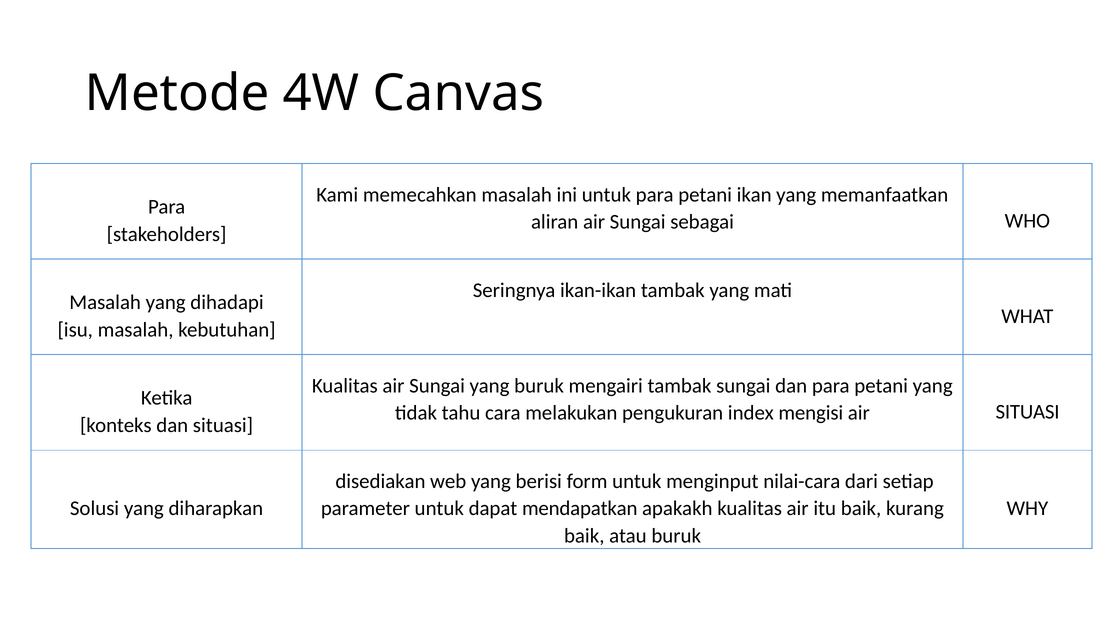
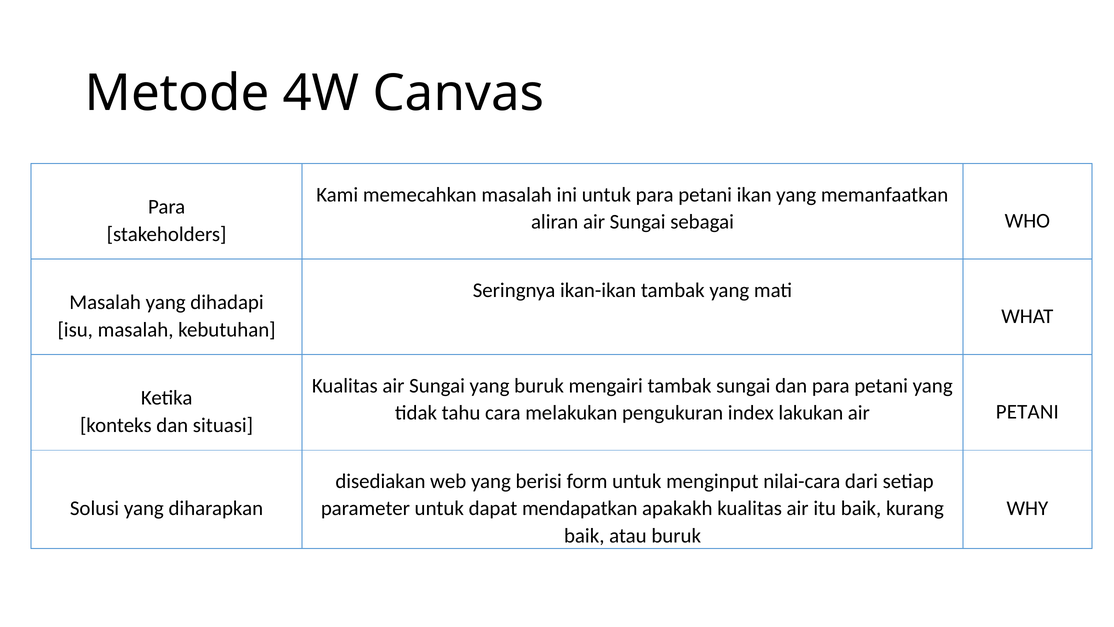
mengisi: mengisi -> lakukan (811, 413)
air SITUASI: SITUASI -> PETANI (1027, 411)
